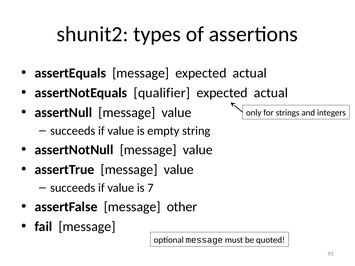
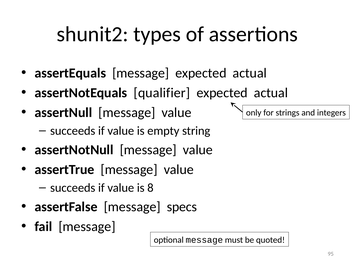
7: 7 -> 8 (150, 188)
other: other -> specs (182, 207)
